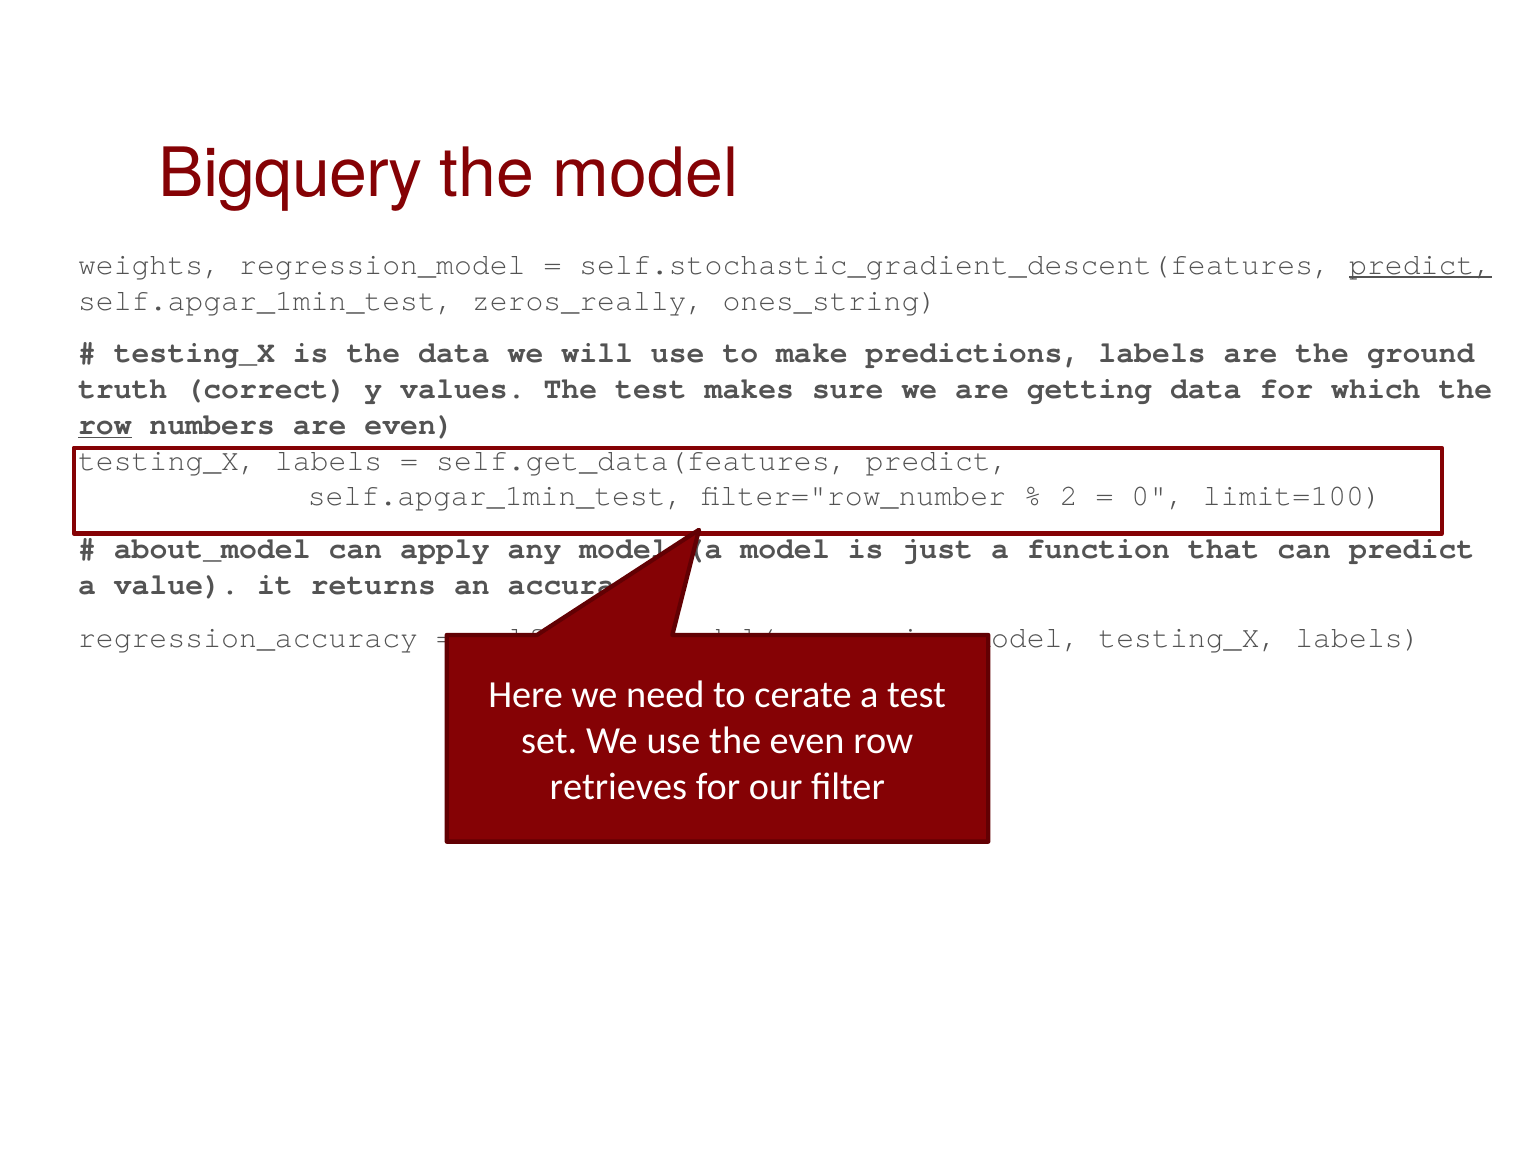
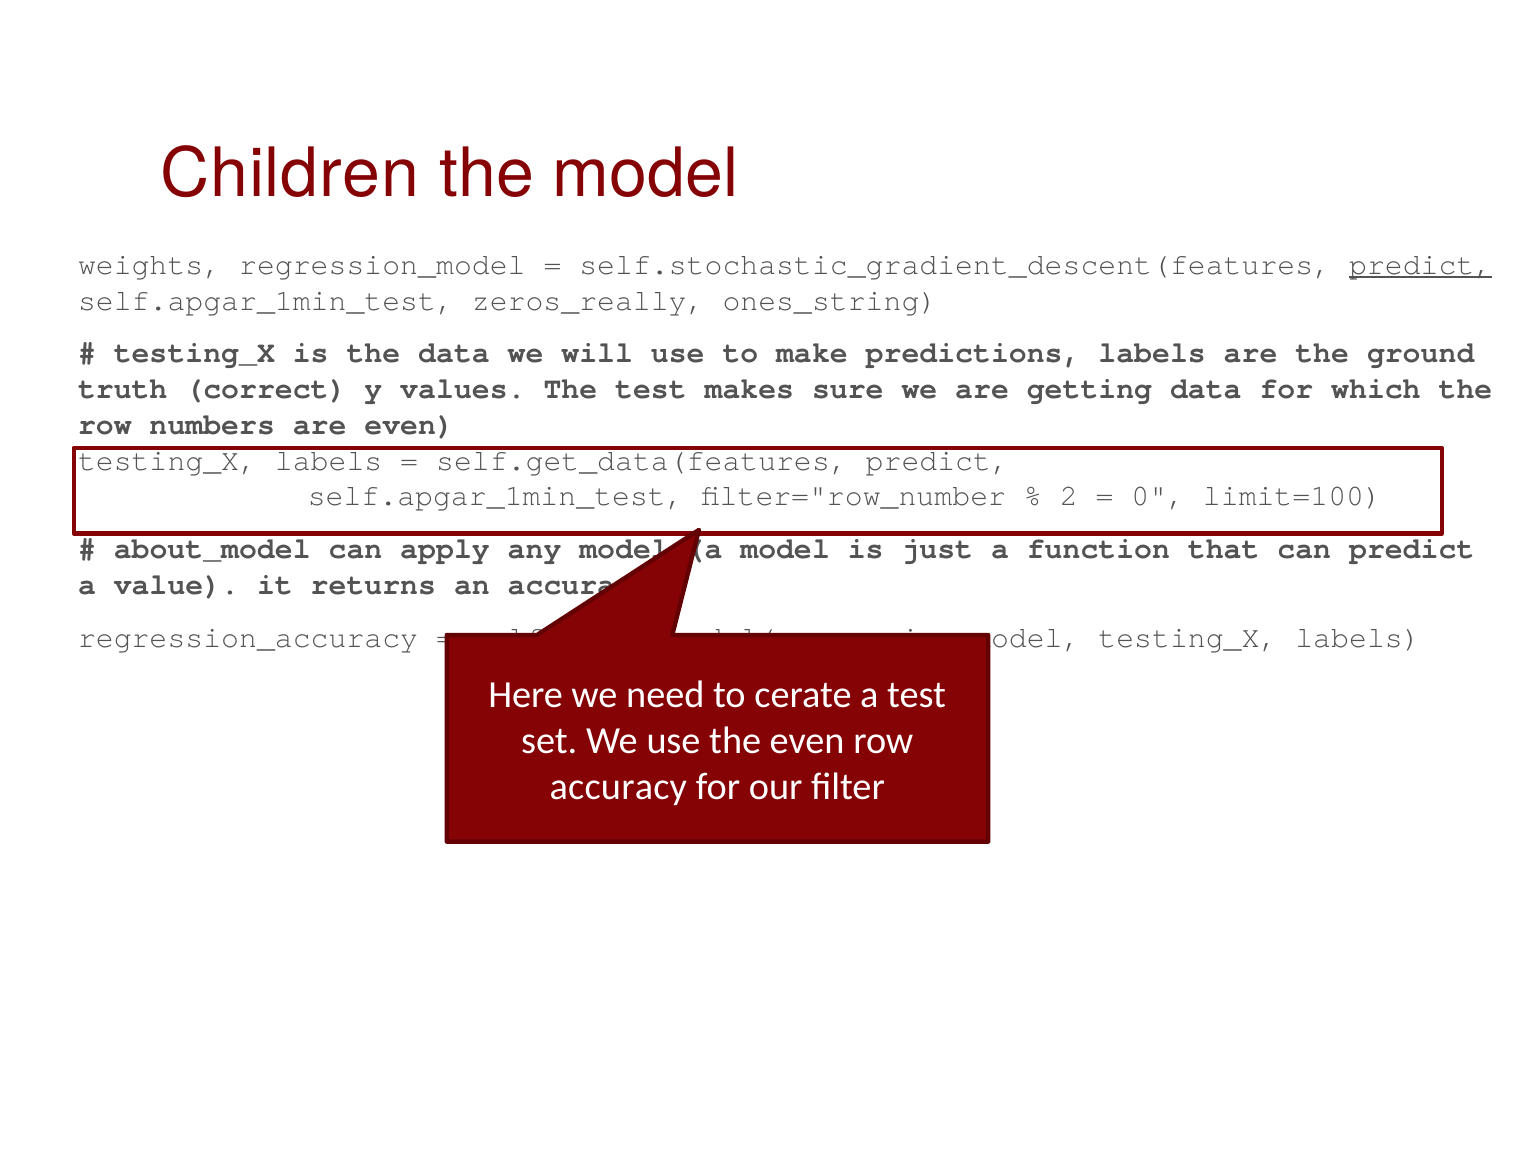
Bigquery: Bigquery -> Children (290, 174)
row underline: present -> none (105, 425)
retrieves: retrieves -> accuracy (618, 787)
